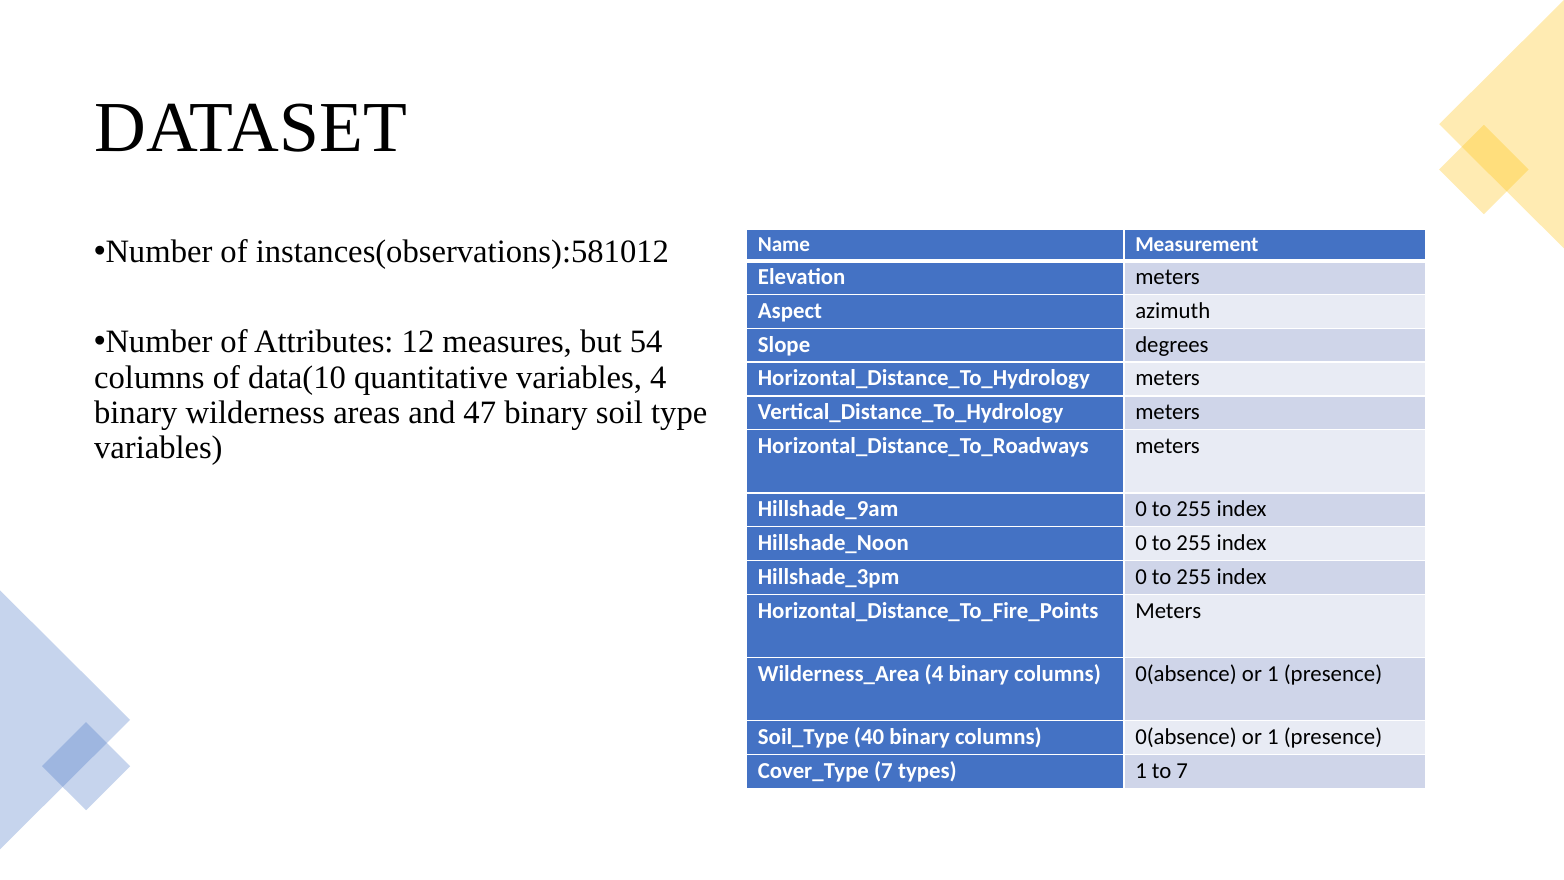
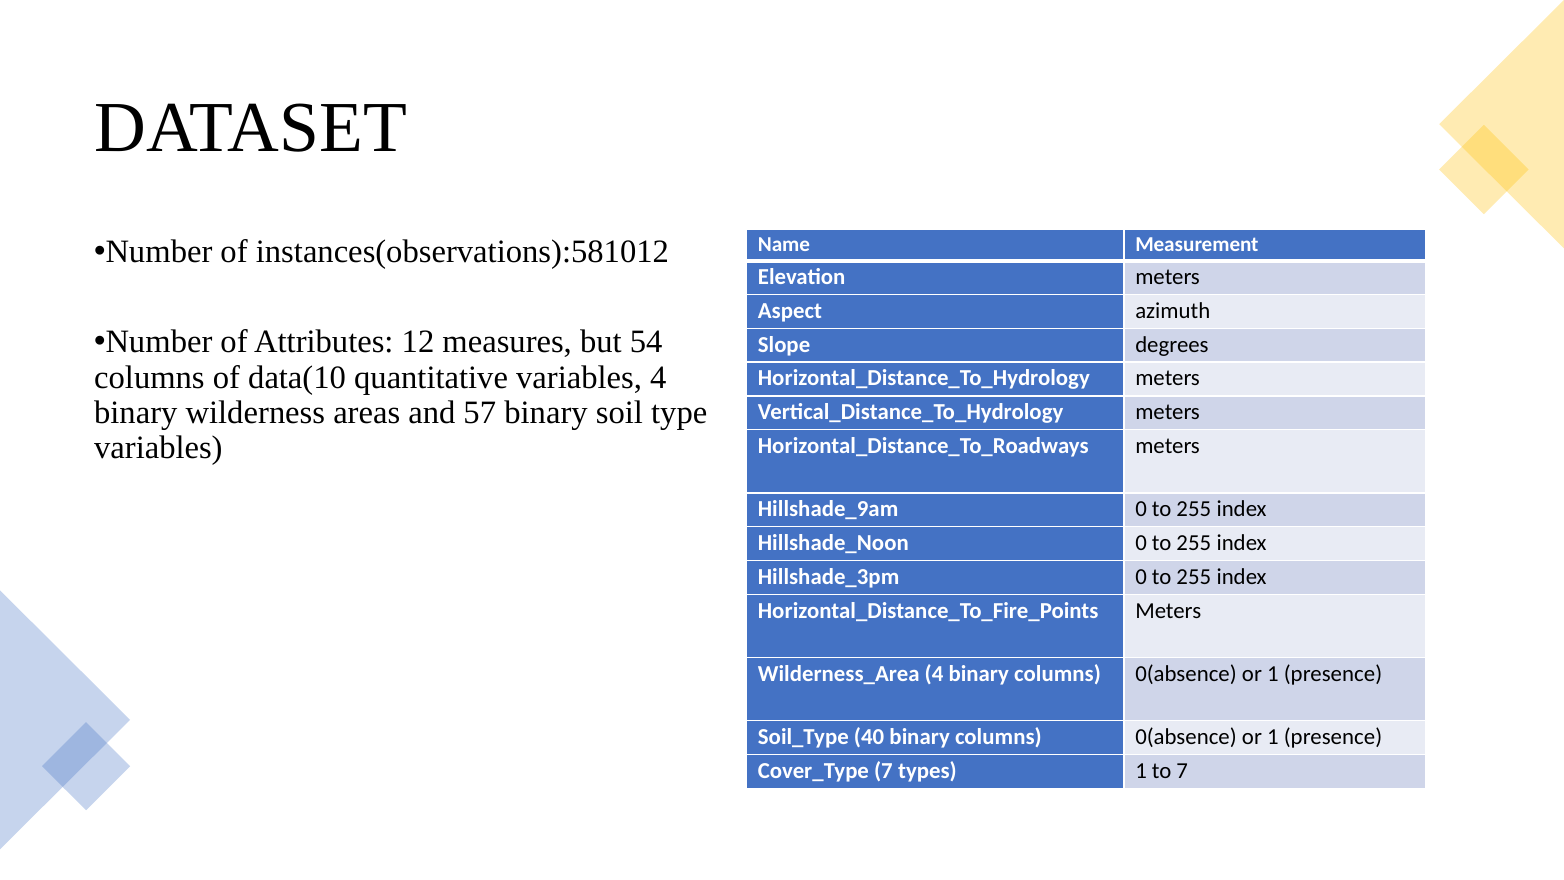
47: 47 -> 57 (480, 413)
